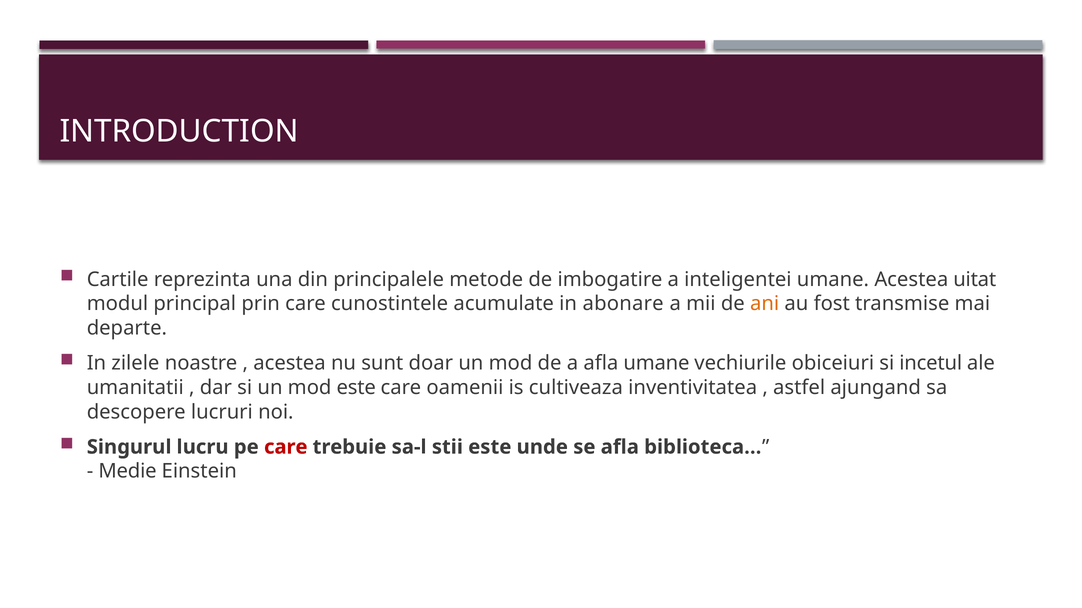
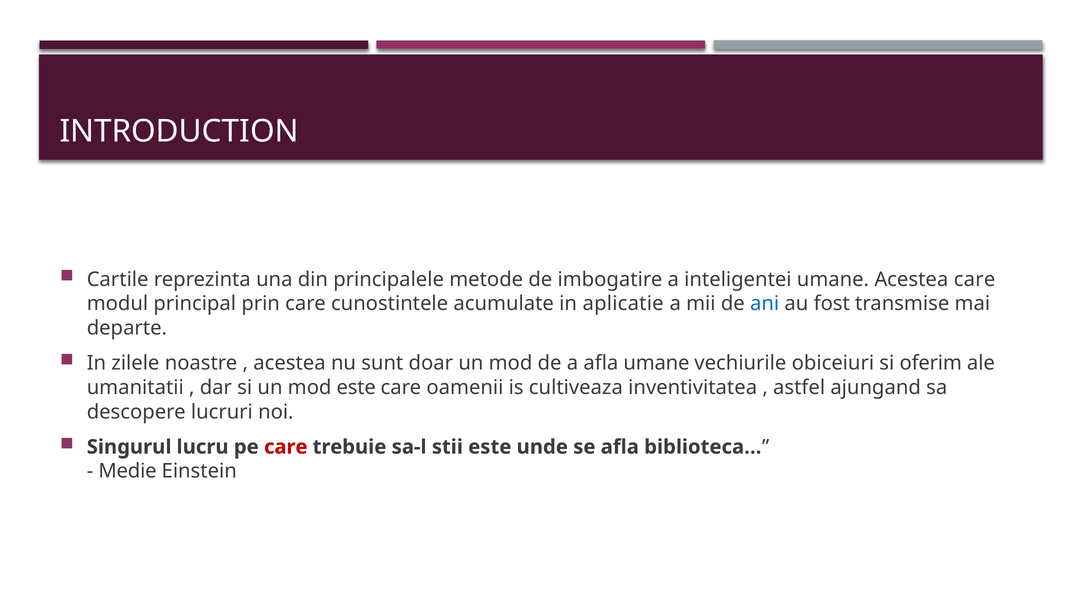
Acestea uitat: uitat -> care (975, 280)
abonare: abonare -> aplicatie (623, 304)
ani colour: orange -> blue (765, 304)
incetul: incetul -> oferim (931, 364)
